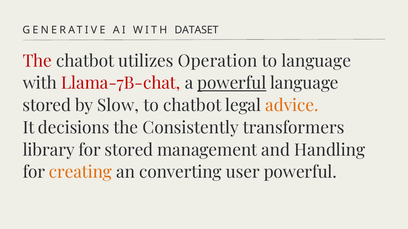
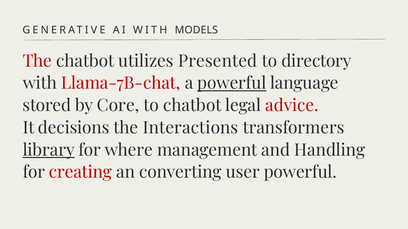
DATASET: DATASET -> MODELS (196, 30)
Operation: Operation -> Presented (218, 61)
to language: language -> directory (316, 61)
Slow: Slow -> Core (118, 106)
advice colour: orange -> red (292, 106)
Consistently: Consistently -> Interactions (191, 128)
library underline: none -> present (49, 150)
for stored: stored -> where (129, 150)
creating colour: orange -> red (80, 173)
